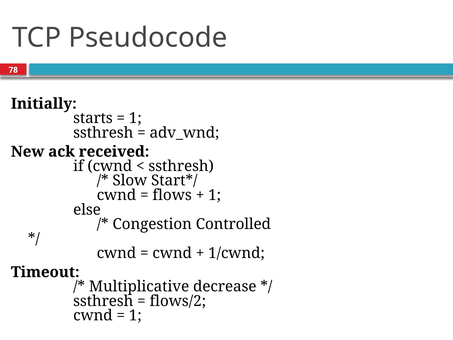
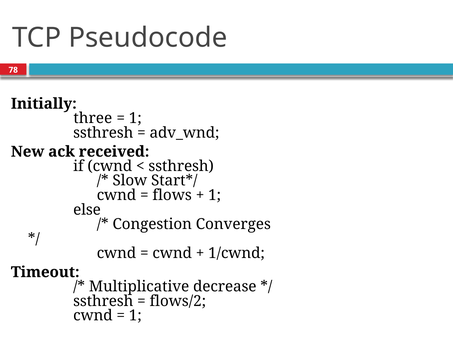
starts: starts -> three (93, 118)
Controlled: Controlled -> Converges (233, 224)
